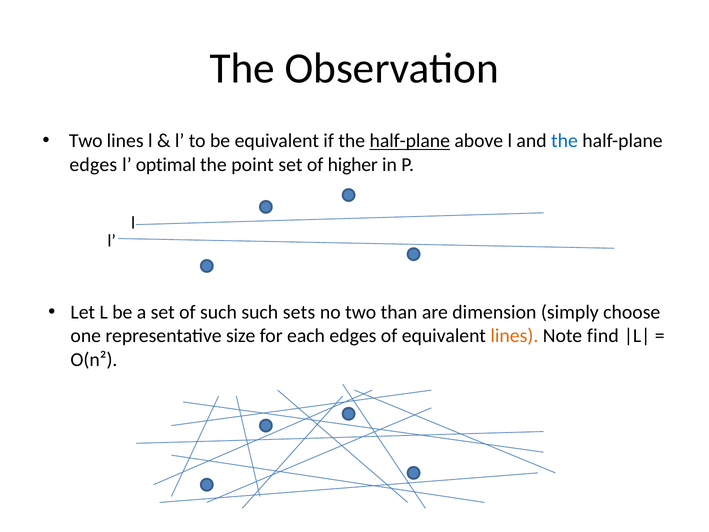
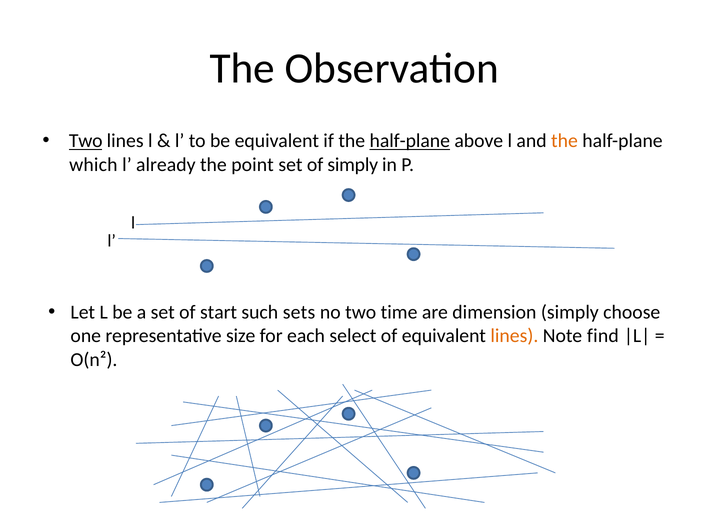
Two underline: none -> present (86, 141)
the colour: blue -> orange (564, 141)
edges: edges -> which (93, 165)
optimal: optimal -> already (166, 165)
of higher: higher -> simply (353, 165)
of such: such -> start (219, 312)
than: than -> time (399, 312)
each edges: edges -> select (353, 336)
